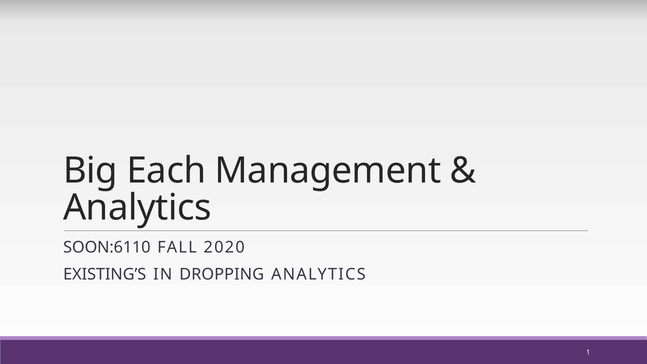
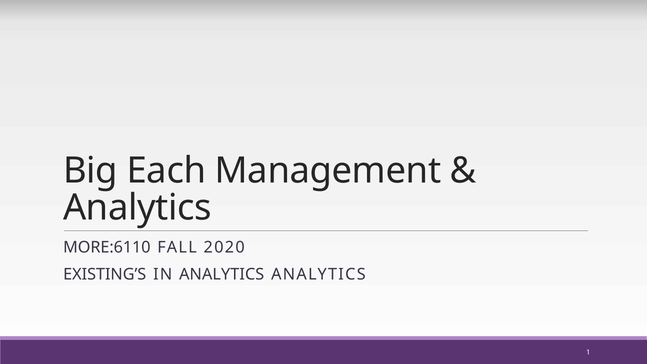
SOON:6110: SOON:6110 -> MORE:6110 (107, 248)
IN DROPPING: DROPPING -> ANALYTICS (222, 274)
